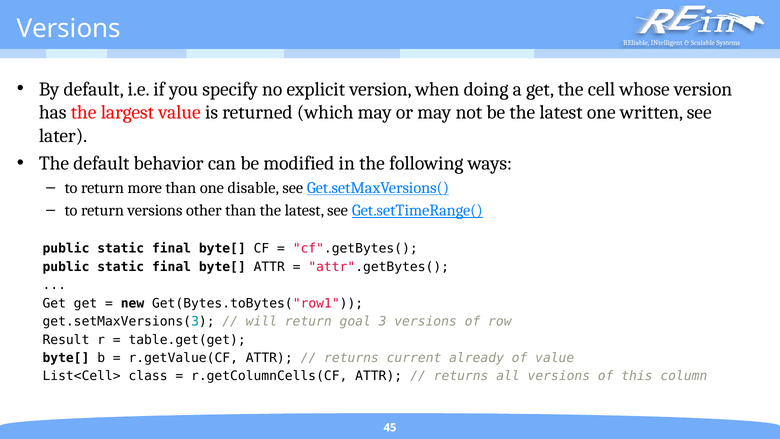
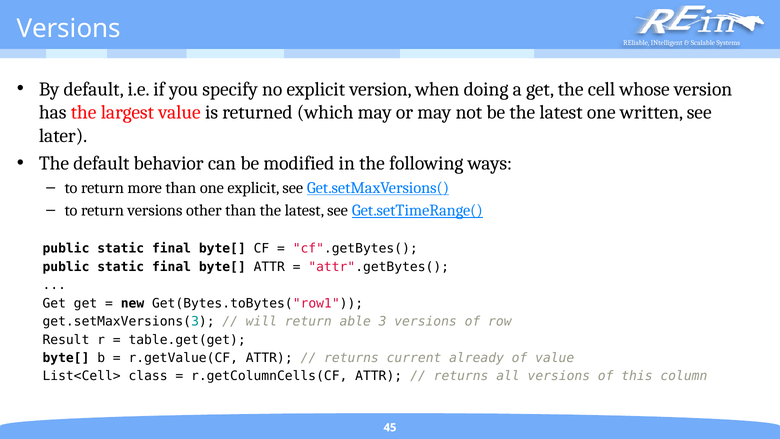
one disable: disable -> explicit (253, 188)
goal: goal -> able (355, 321)
